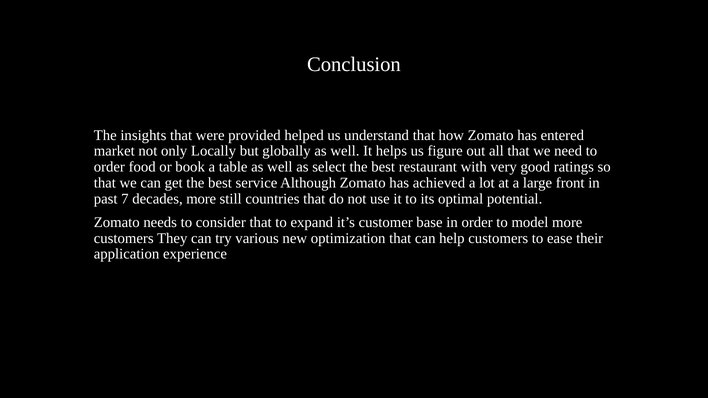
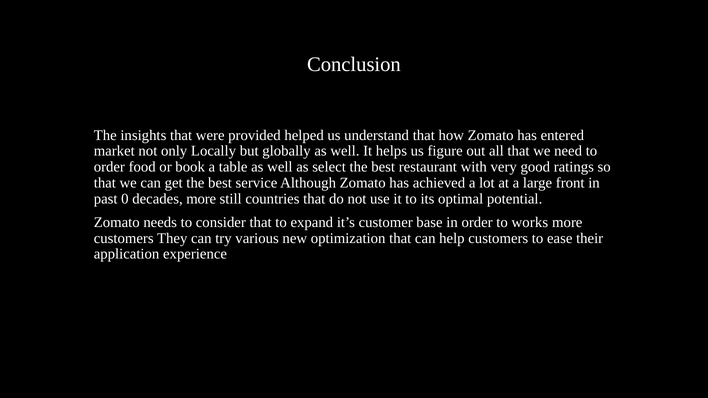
7: 7 -> 0 (125, 199)
model: model -> works (530, 222)
